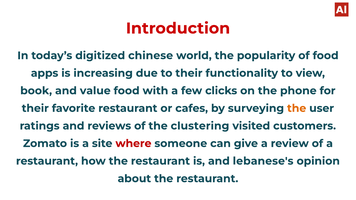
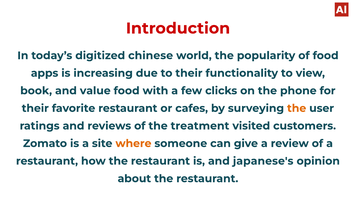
clustering: clustering -> treatment (200, 126)
where colour: red -> orange (133, 144)
lebanese's: lebanese's -> japanese's (263, 161)
